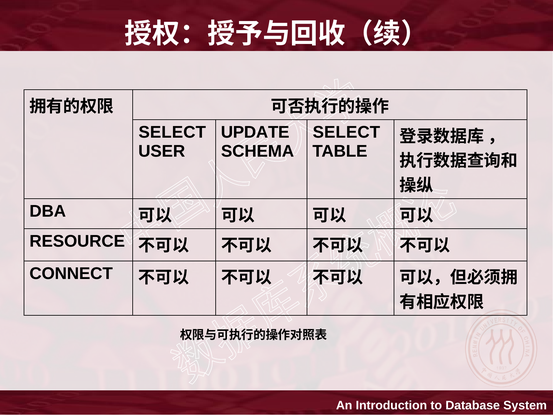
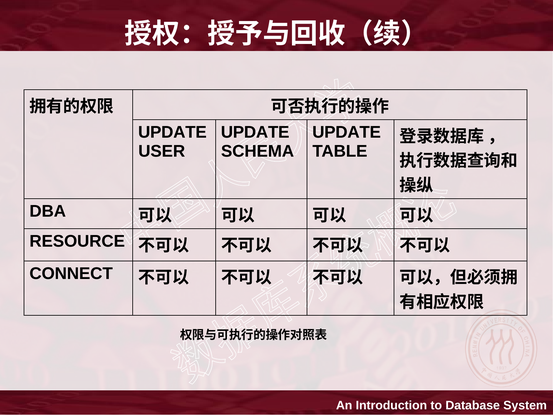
SELECT: SELECT -> UPDATE (172, 132)
SELECT: SELECT -> UPDATE (347, 132)
